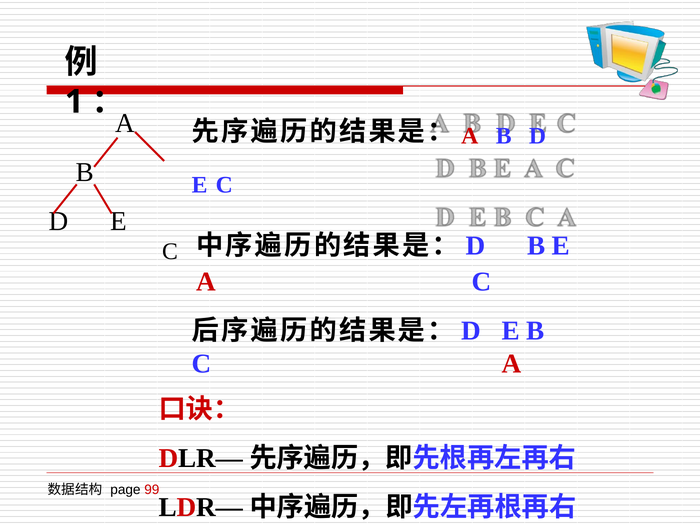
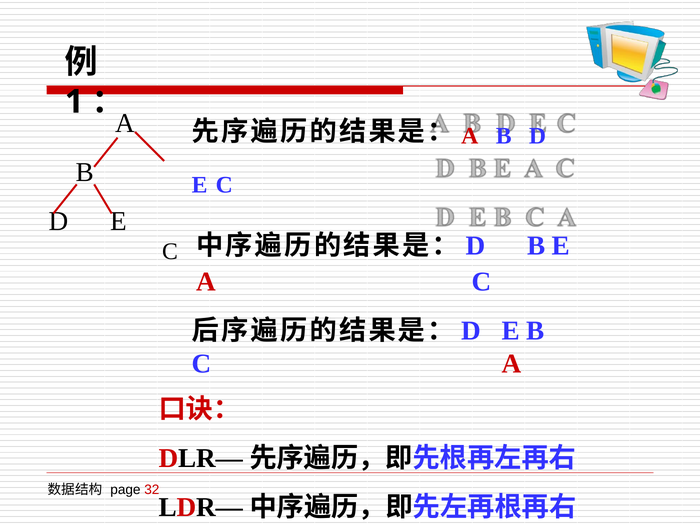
99: 99 -> 32 (152, 490)
